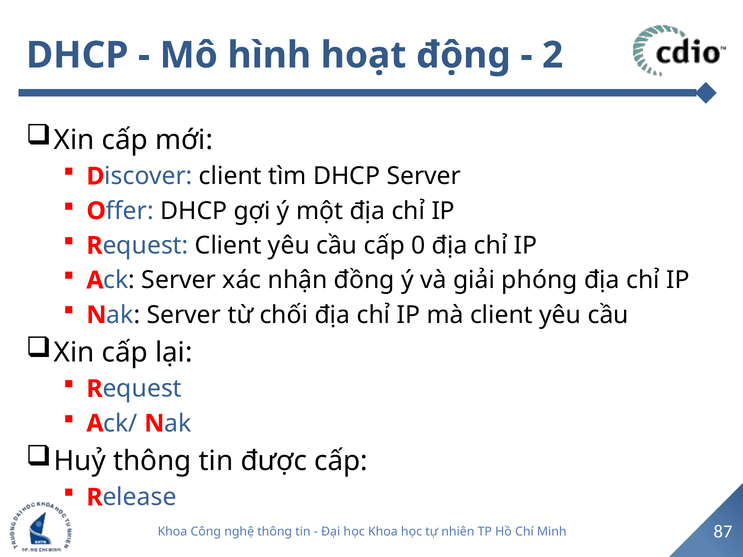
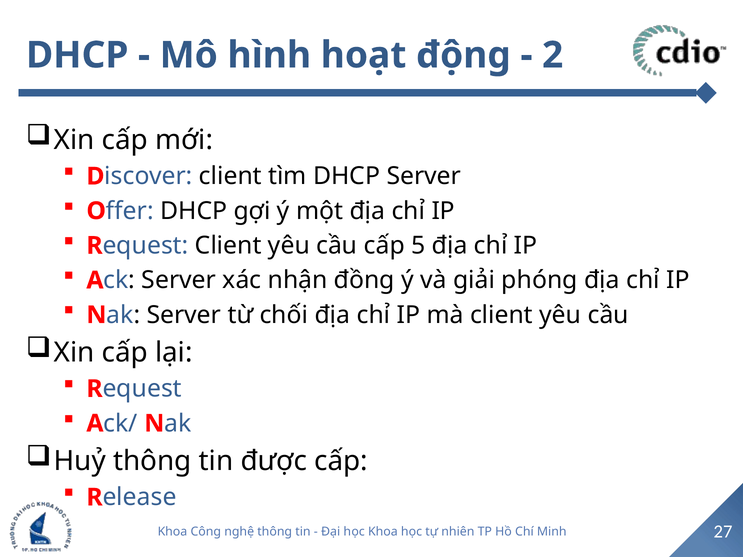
0: 0 -> 5 (418, 246)
87: 87 -> 27 (723, 532)
